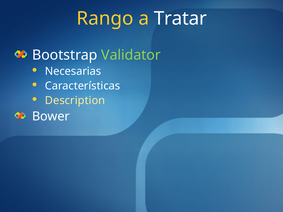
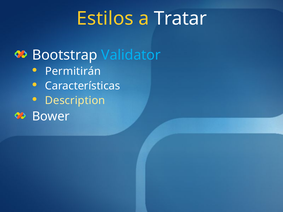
Rango: Rango -> Estilos (105, 19)
Validator colour: light green -> light blue (131, 55)
Necesarias: Necesarias -> Permitirán (73, 71)
